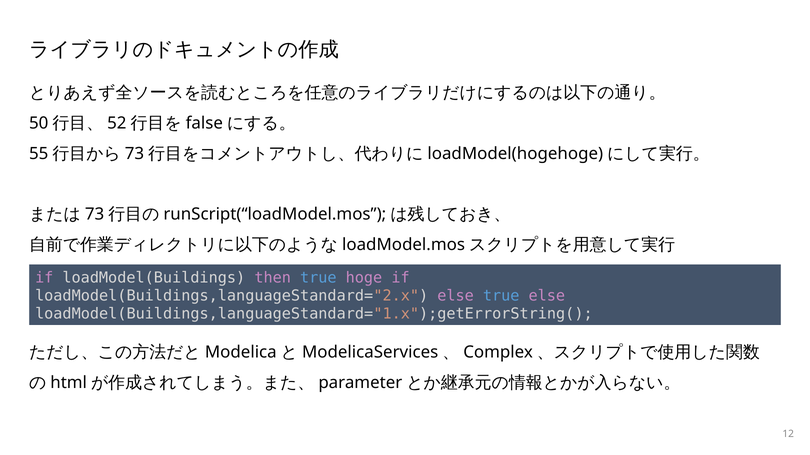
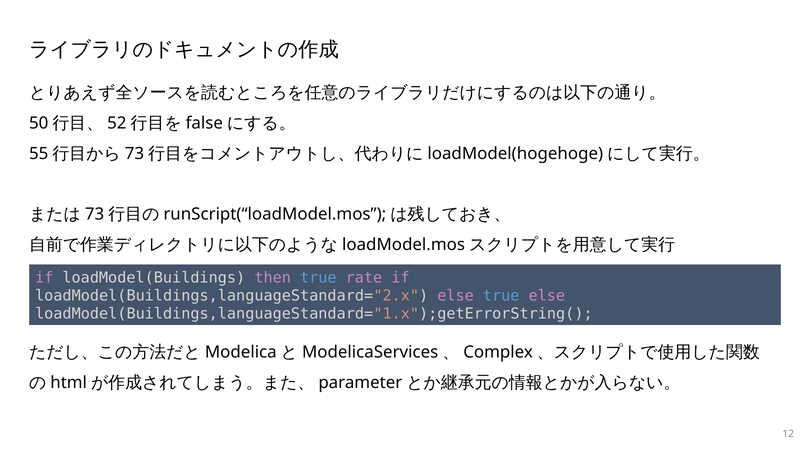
hoge: hoge -> rate (364, 278)
